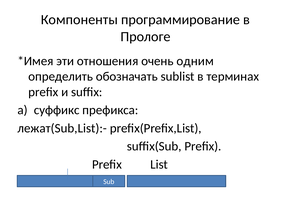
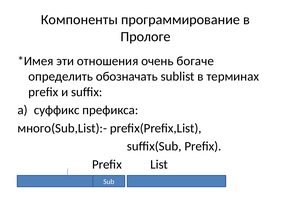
одним: одним -> богаче (195, 61)
лежат(Sub,List):-: лежат(Sub,List):- -> много(Sub,List):- (62, 128)
